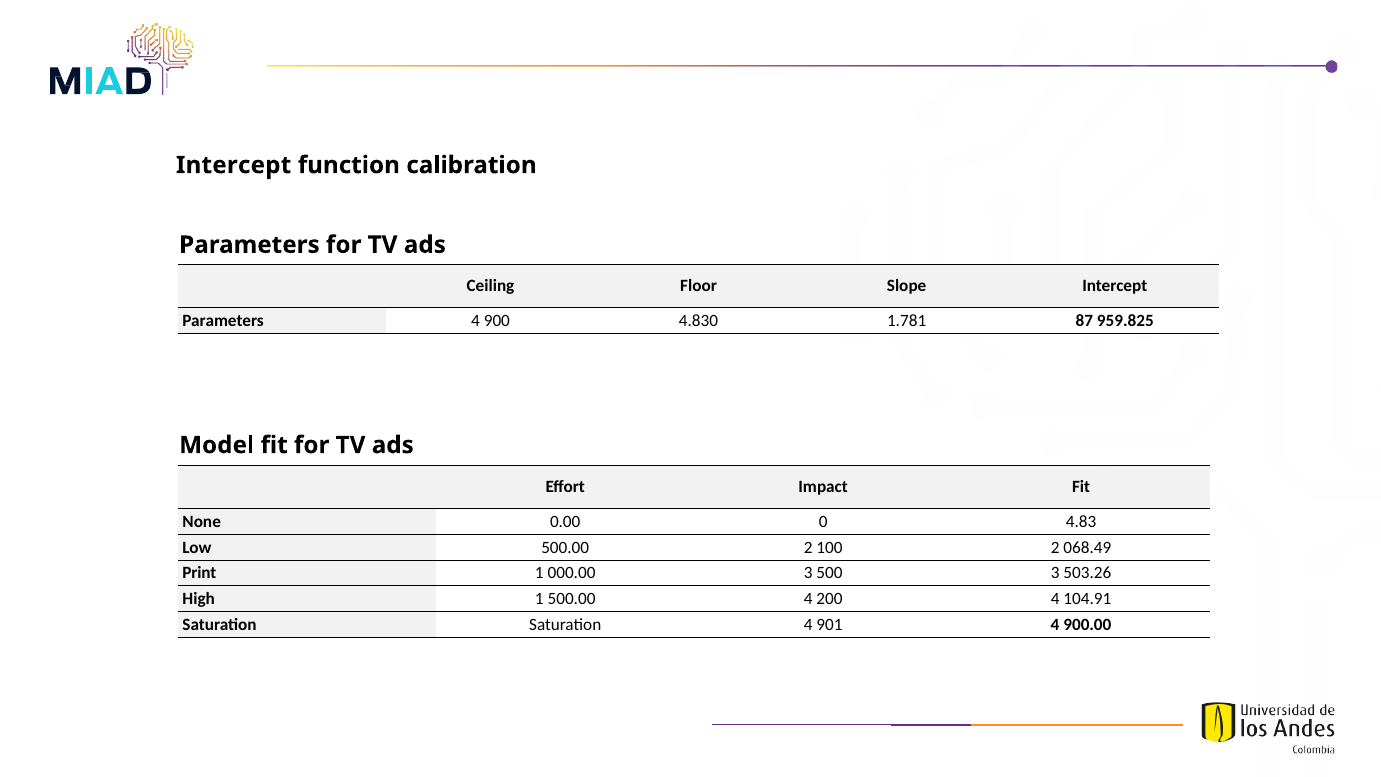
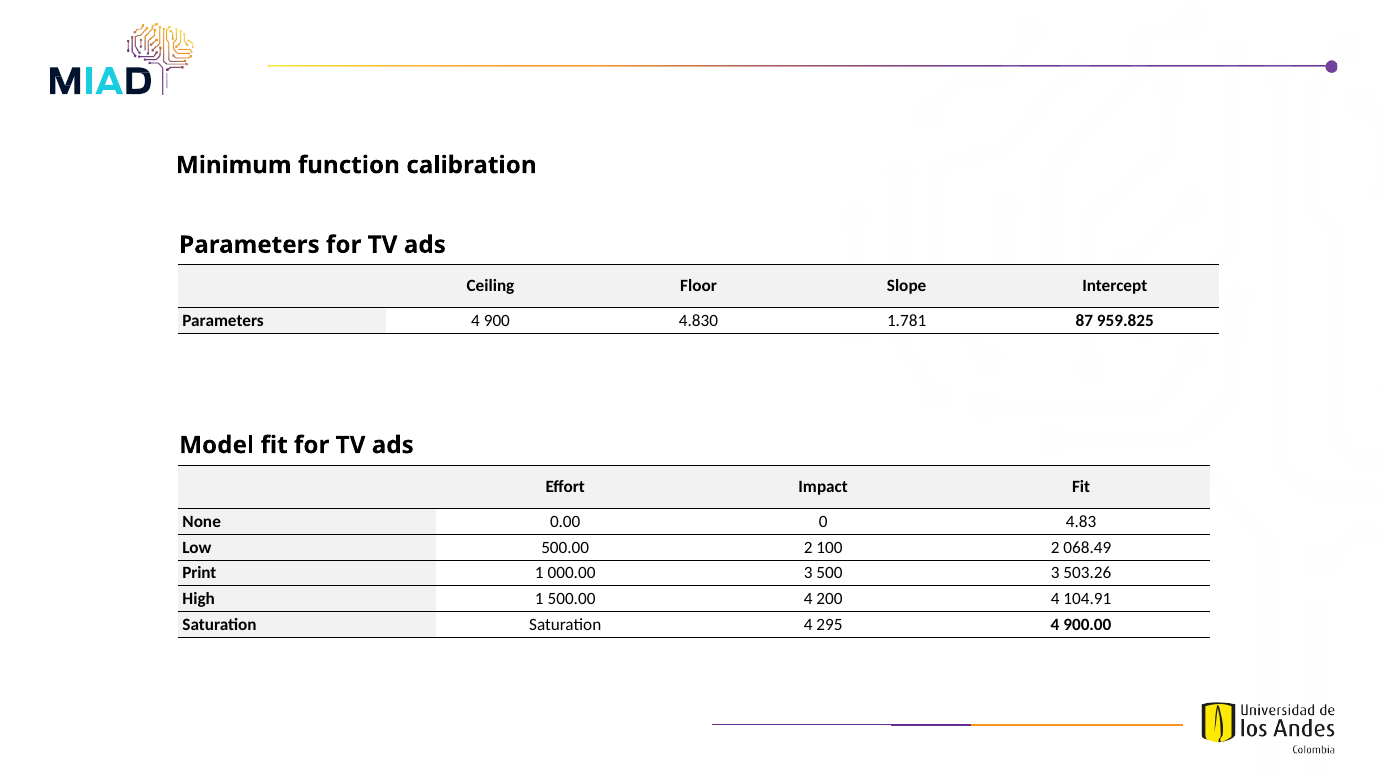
Intercept: Intercept -> Minimum (234, 165)
901: 901 -> 295 (830, 625)
